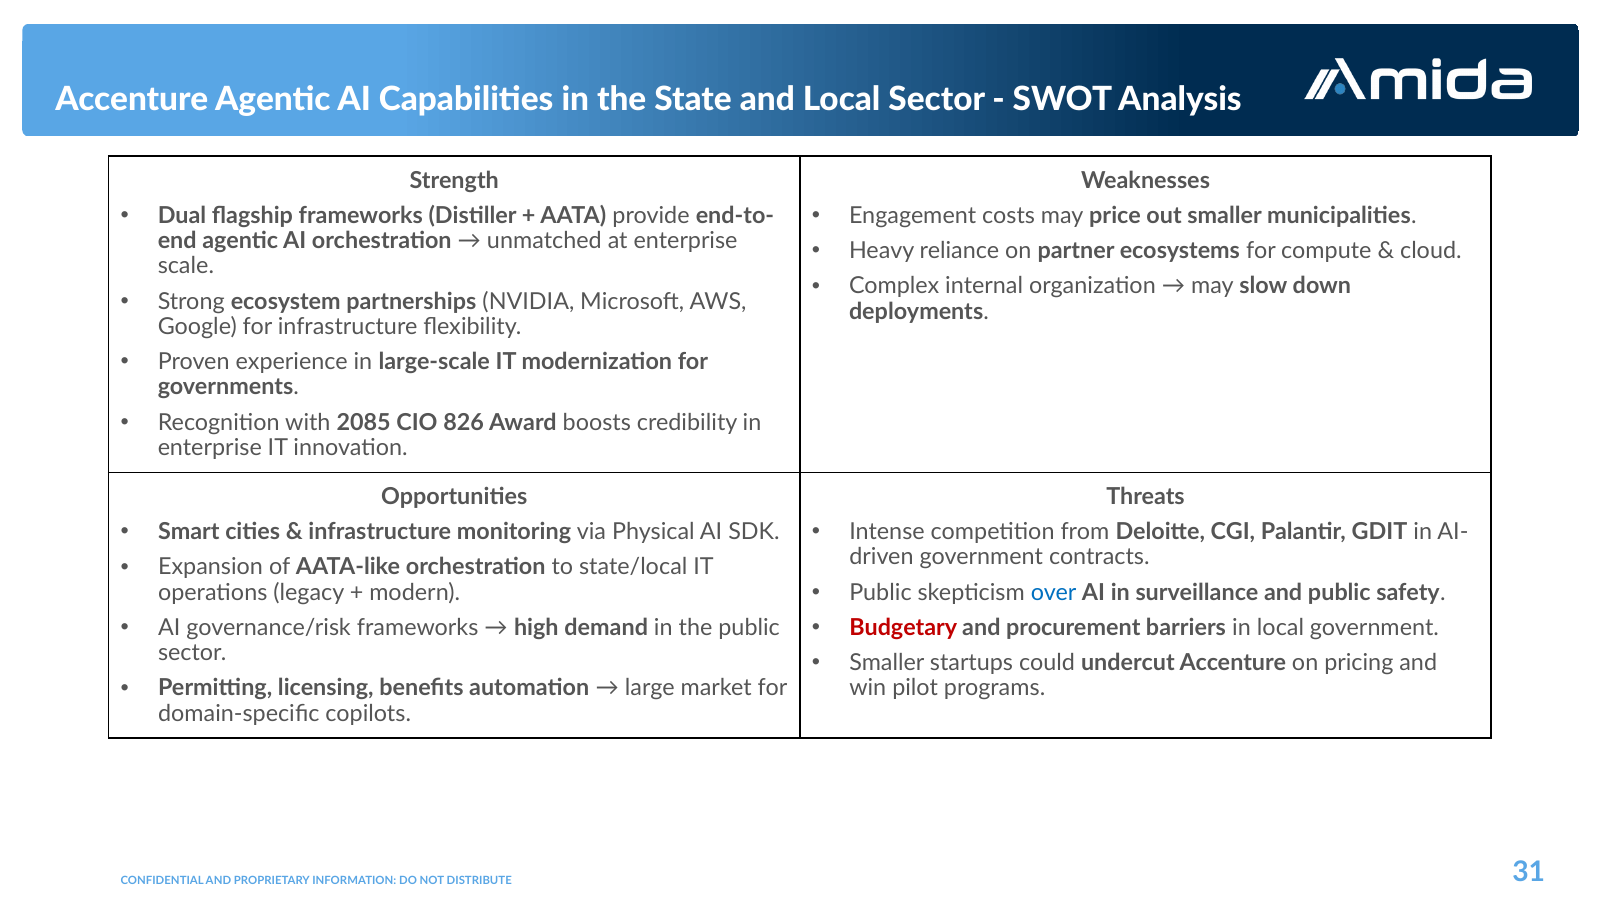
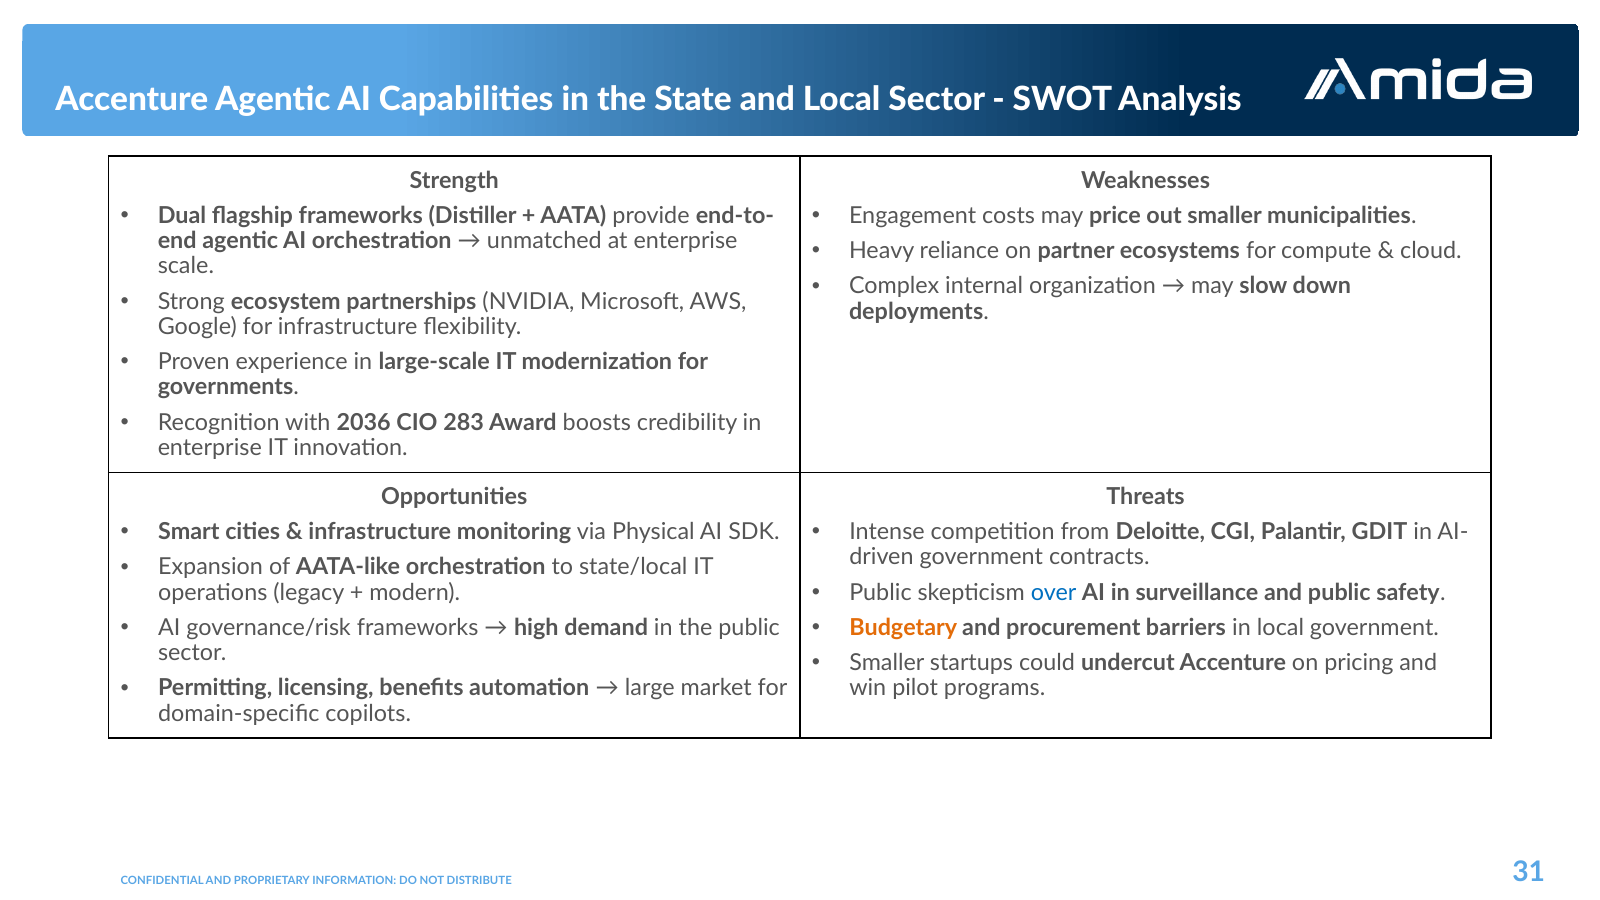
2085: 2085 -> 2036 (364, 422)
826: 826 -> 283 (464, 422)
Budgetary colour: red -> orange (903, 628)
